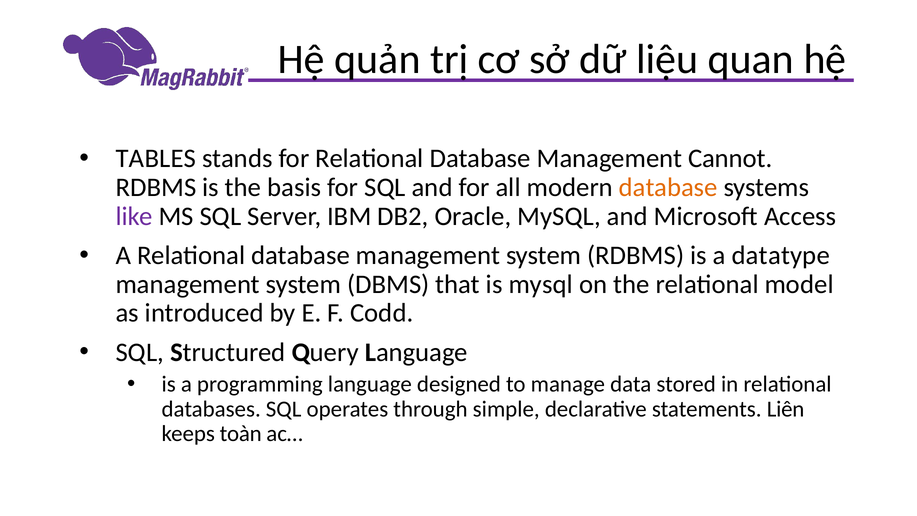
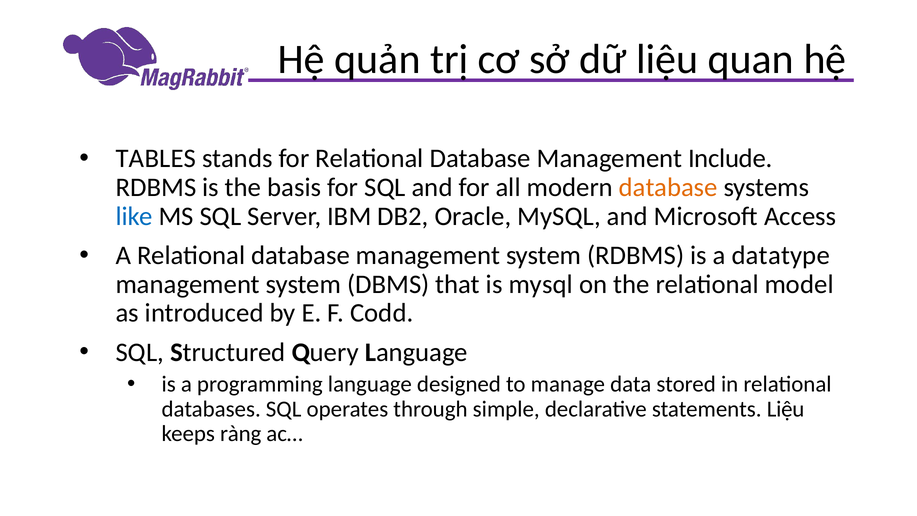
Cannot: Cannot -> Include (730, 158)
like colour: purple -> blue (134, 216)
statements Liên: Liên -> Liệu (786, 409)
toàn: toàn -> ràng (241, 434)
